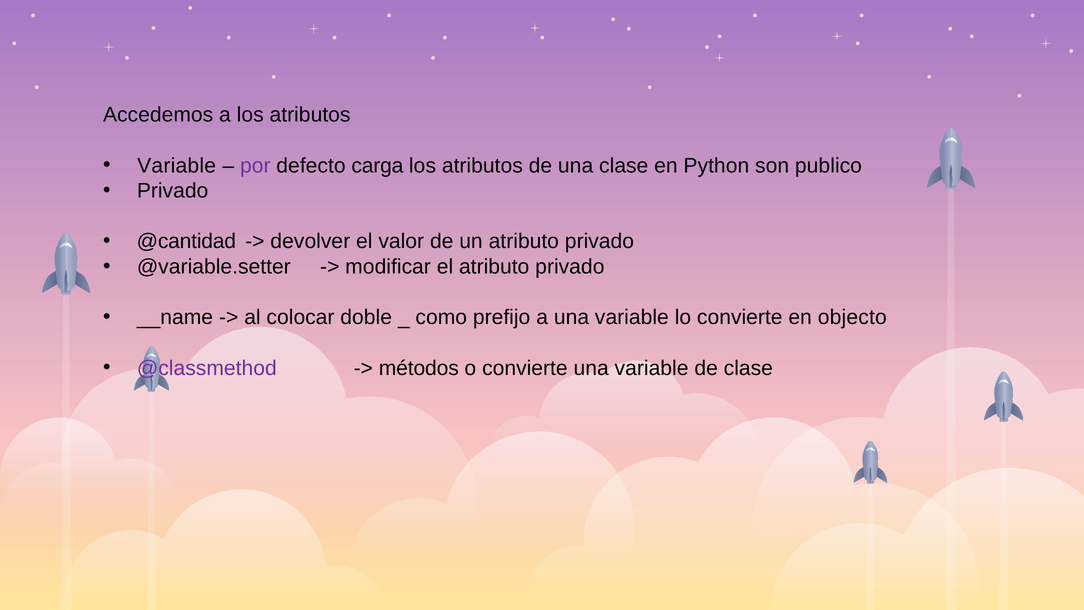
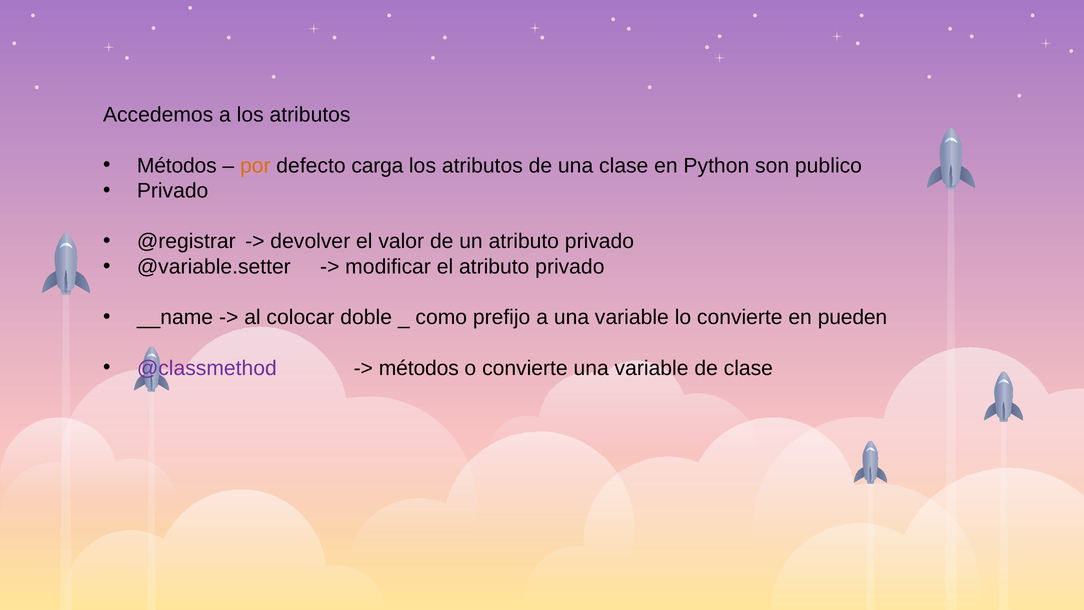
Variable: Variable -> Métodos (177, 166)
por colour: purple -> orange (255, 166)
@cantidad: @cantidad -> @registrar (186, 241)
objecto: objecto -> pueden (852, 317)
